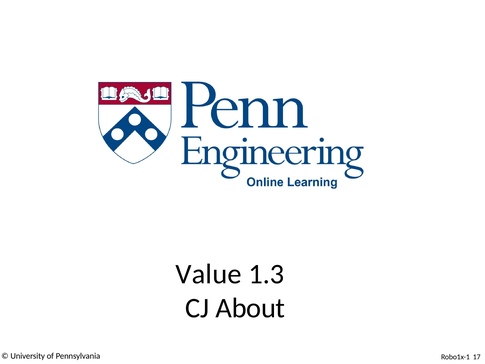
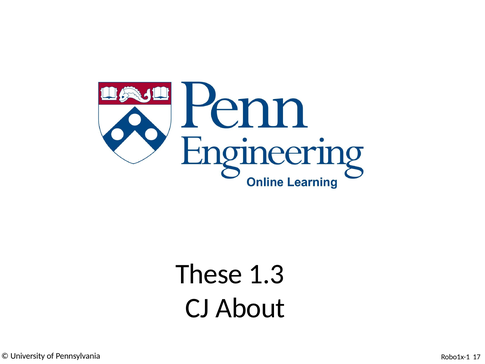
Value: Value -> These (209, 274)
